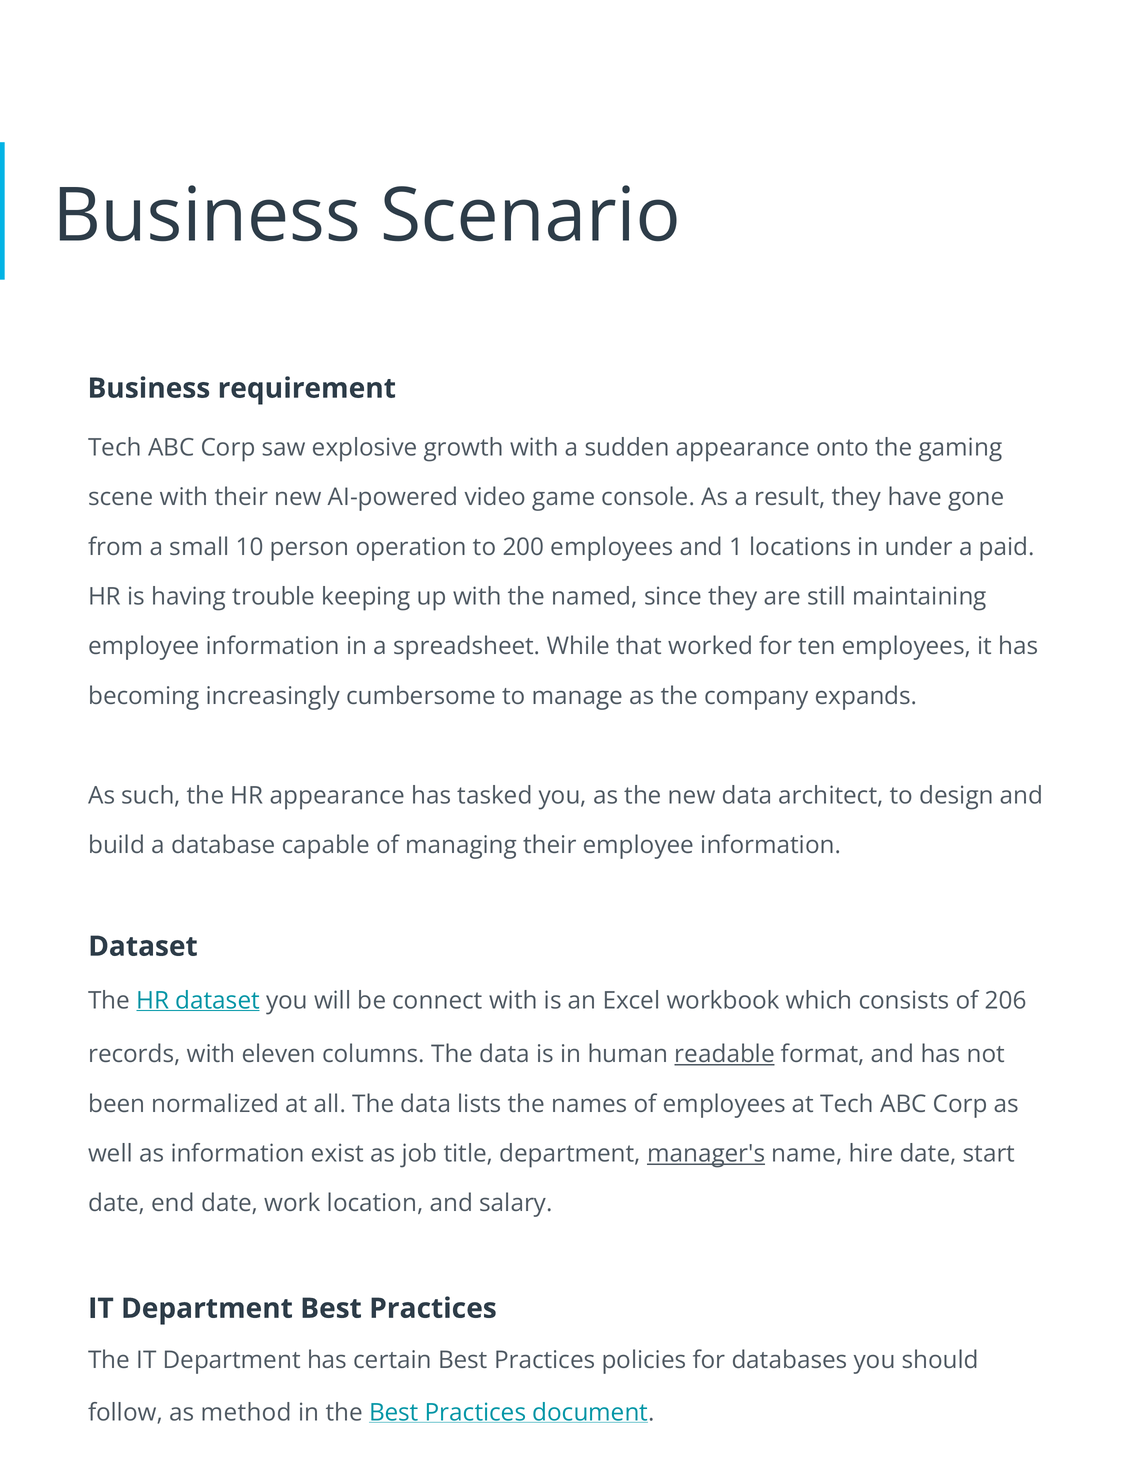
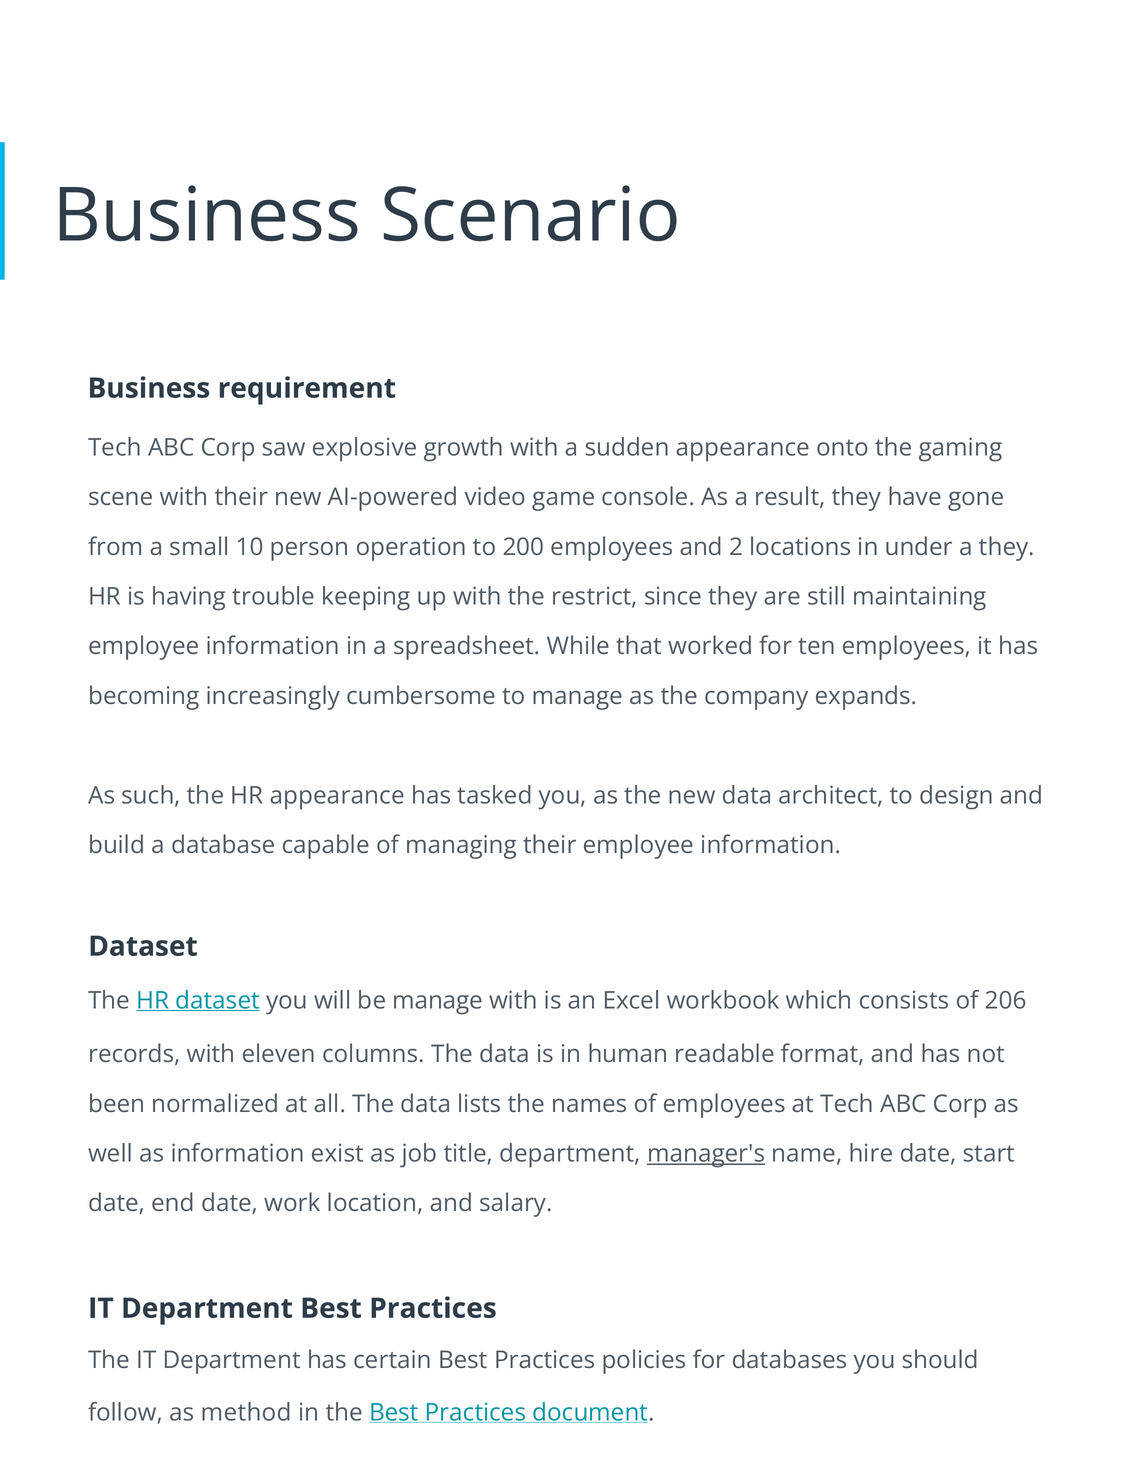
1: 1 -> 2 (736, 547)
a paid: paid -> they (1007, 547)
named: named -> restrict (595, 597)
be connect: connect -> manage (438, 1001)
readable underline: present -> none (725, 1055)
